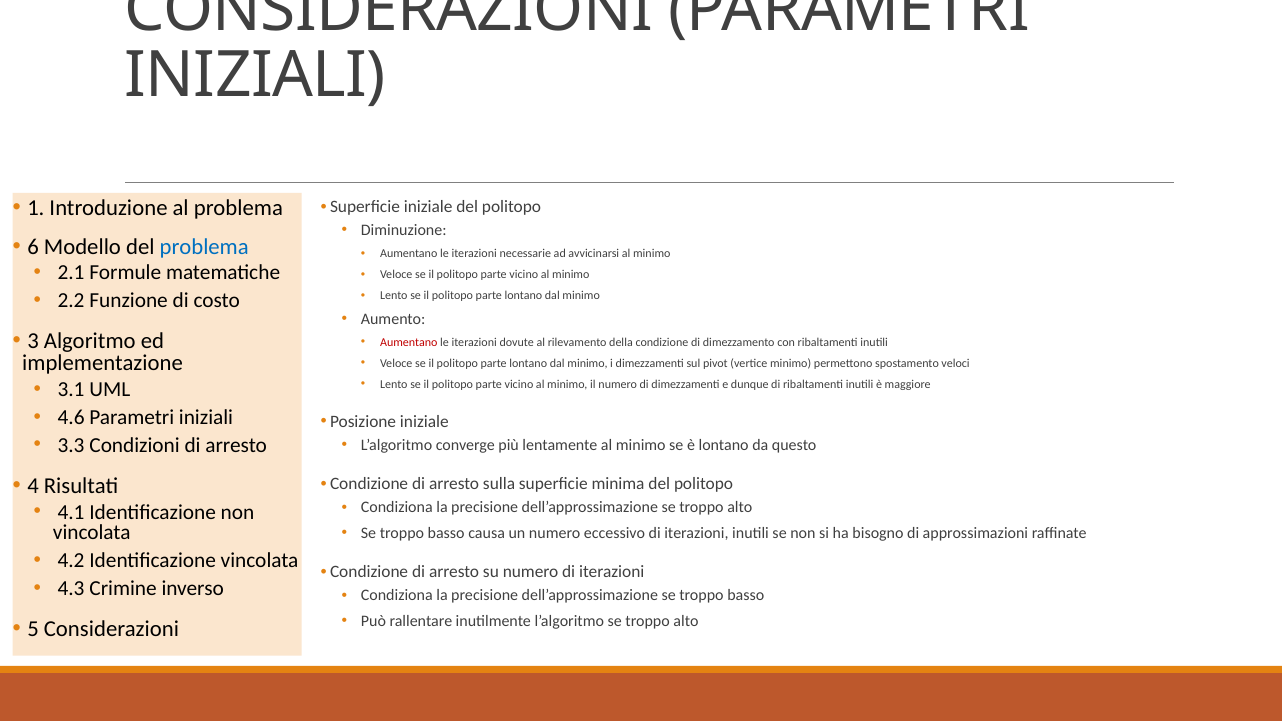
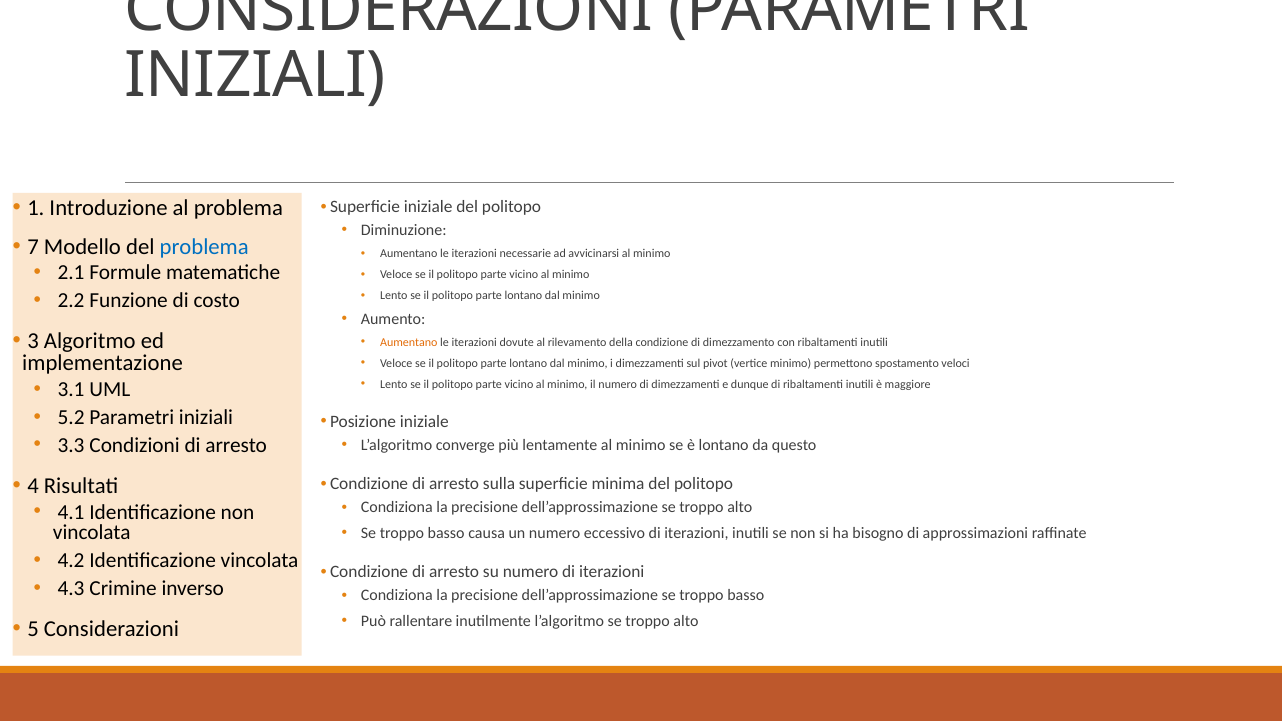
6: 6 -> 7 (33, 247)
Aumentano colour: red -> orange (409, 342)
4.6: 4.6 -> 5.2 (71, 418)
